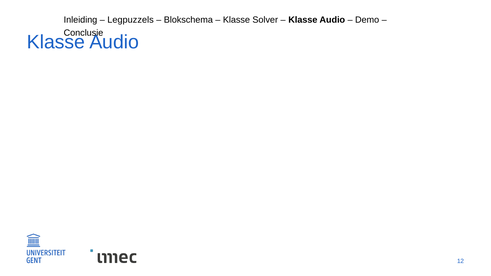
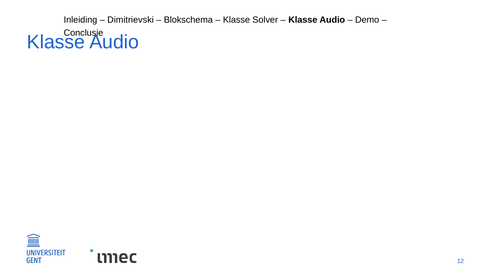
Legpuzzels: Legpuzzels -> Dimitrievski (131, 20)
